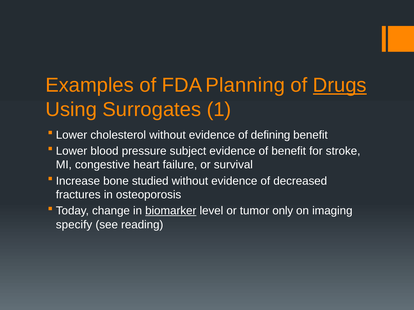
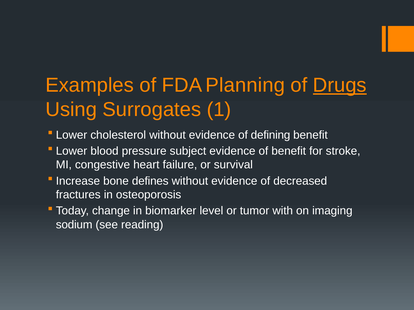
studied: studied -> defines (150, 181)
biomarker underline: present -> none (171, 211)
only: only -> with (283, 211)
specify: specify -> sodium (74, 225)
